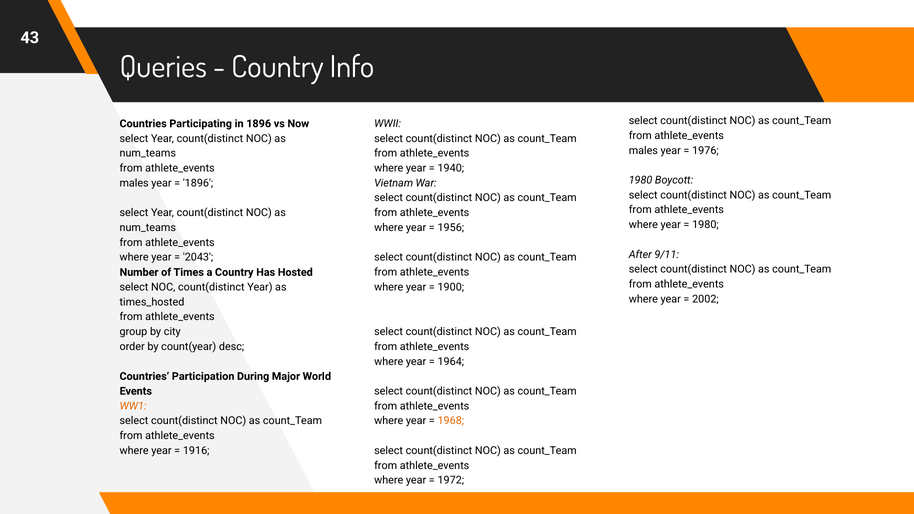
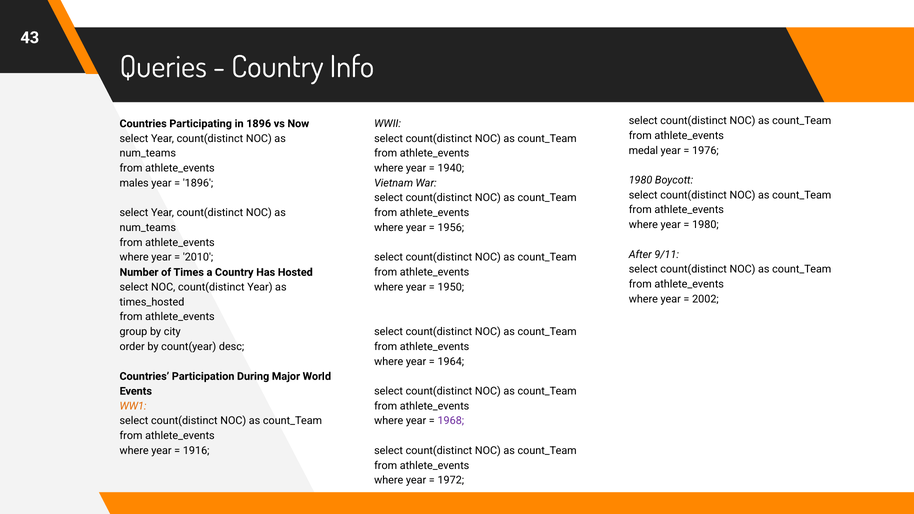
males: males -> medal (643, 150)
2043: 2043 -> 2010 (198, 257)
1900: 1900 -> 1950 (451, 287)
1968 colour: orange -> purple (451, 421)
